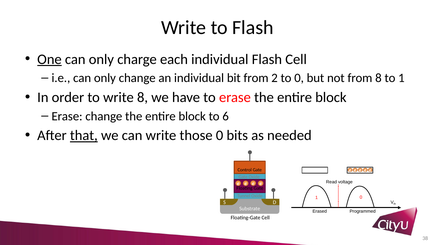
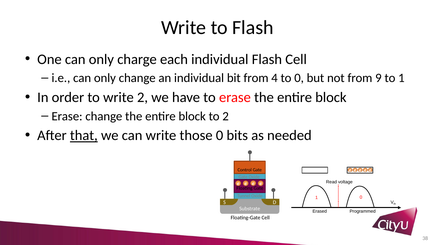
One underline: present -> none (49, 59)
2: 2 -> 4 (275, 78)
from 8: 8 -> 9 (378, 78)
write 8: 8 -> 2 (143, 97)
to 6: 6 -> 2 (226, 116)
